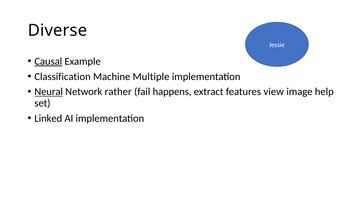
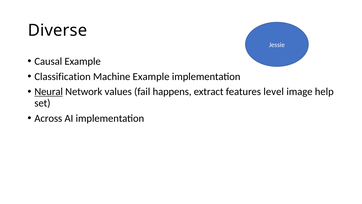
Causal underline: present -> none (48, 61)
Machine Multiple: Multiple -> Example (151, 76)
rather: rather -> values (118, 92)
view: view -> level (274, 92)
Linked: Linked -> Across (48, 118)
